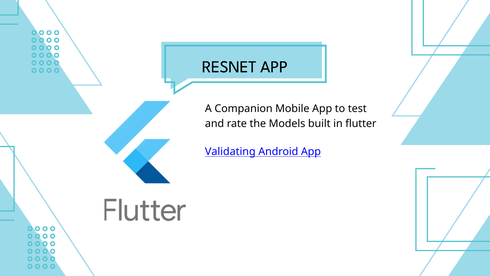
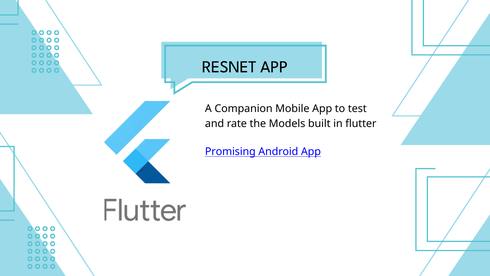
Validating: Validating -> Promising (230, 151)
